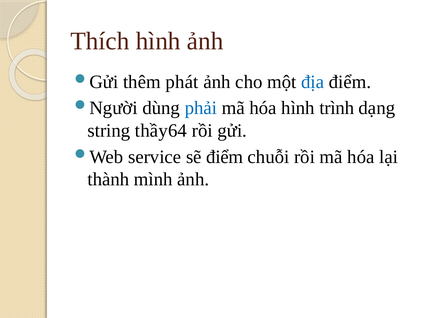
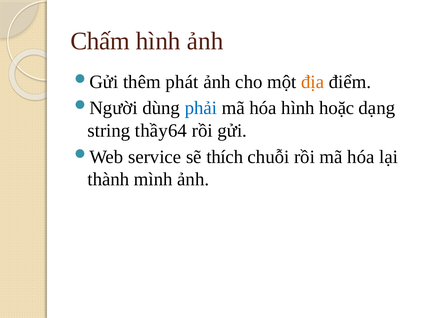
Thích: Thích -> Chấm (100, 41)
địa colour: blue -> orange (313, 82)
trình: trình -> hoặc (337, 108)
sẽ điểm: điểm -> thích (225, 156)
